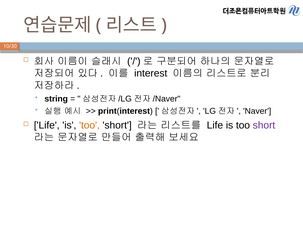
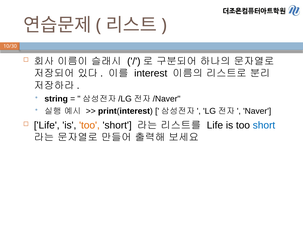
short colour: purple -> blue (264, 125)
